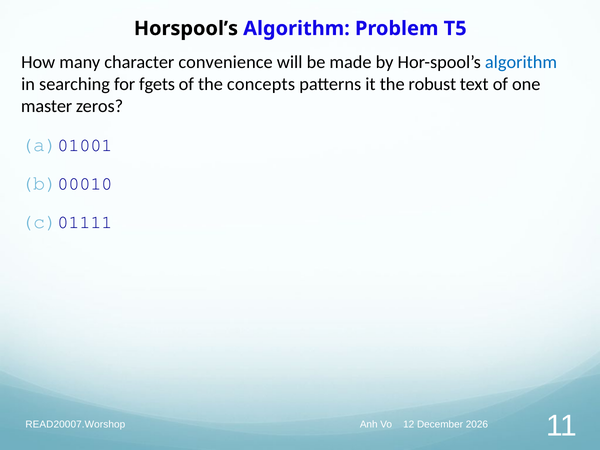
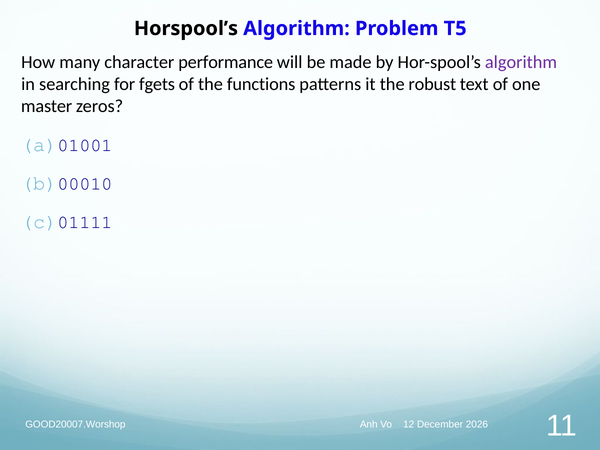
convenience: convenience -> performance (226, 62)
algorithm colour: blue -> purple (521, 62)
concepts: concepts -> functions (261, 84)
READ20007.Worshop: READ20007.Worshop -> GOOD20007.Worshop (75, 424)
